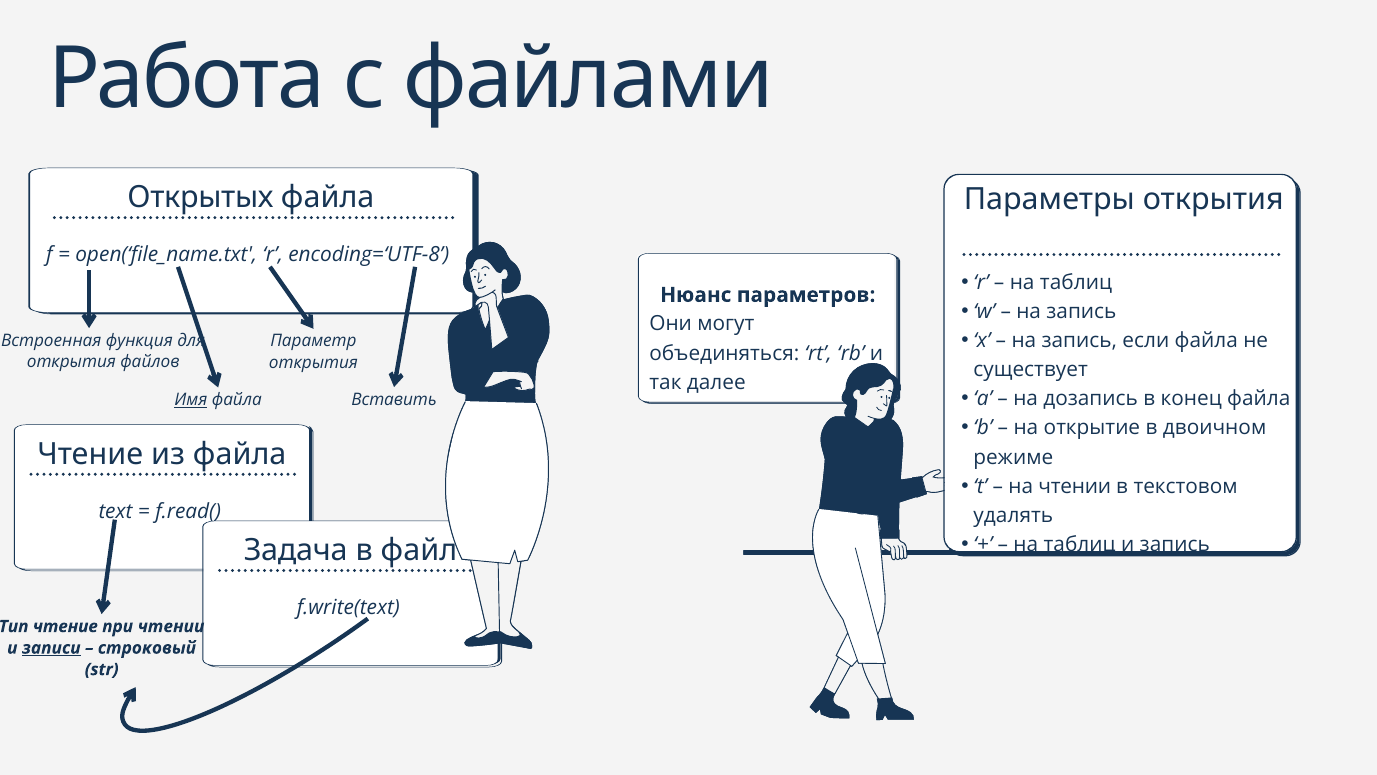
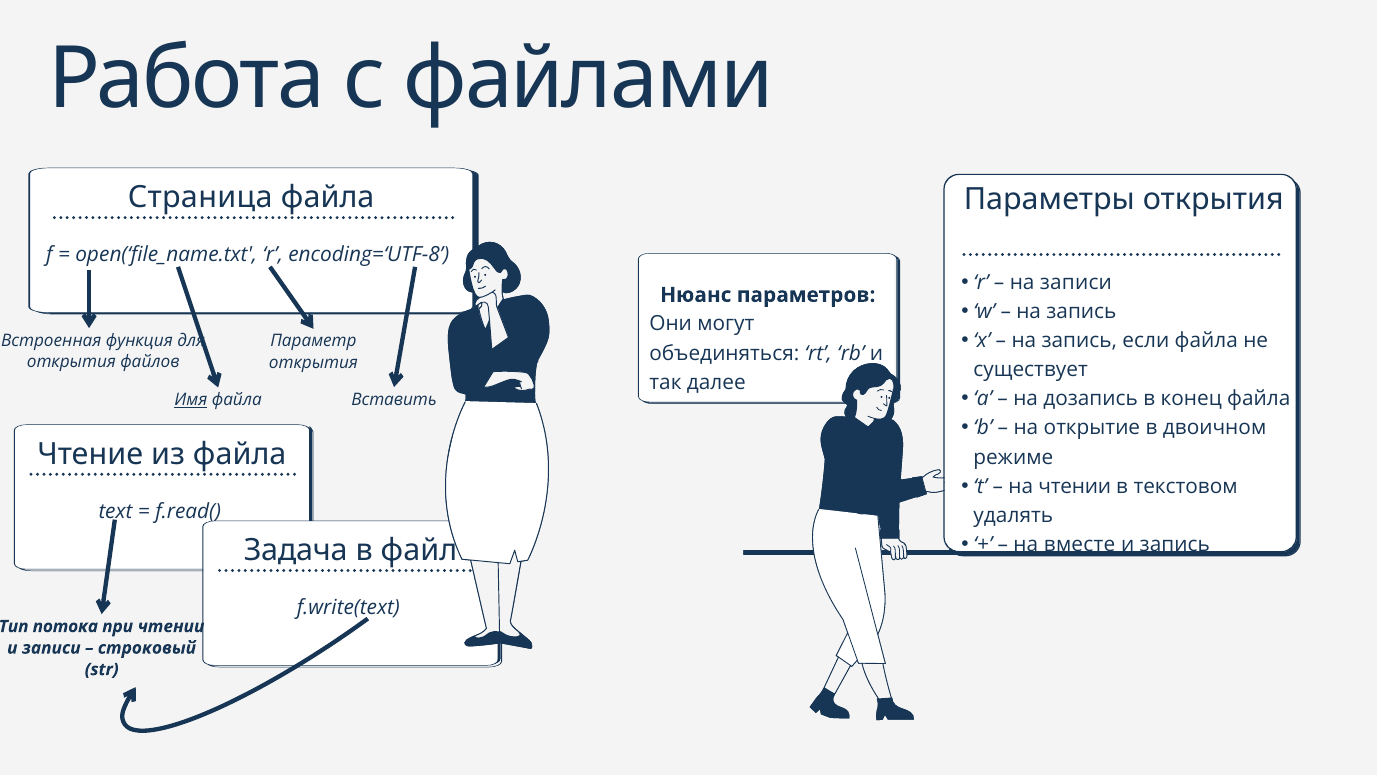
Открытых: Открытых -> Страница (200, 197)
таблиц: таблиц -> записи (1076, 282)
таблиц: таблиц -> вместе (1080, 544)
Тип чтение: чтение -> потока (65, 626)
записи underline: present -> none (51, 648)
